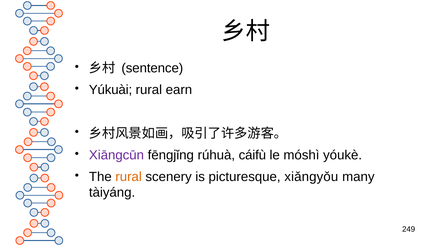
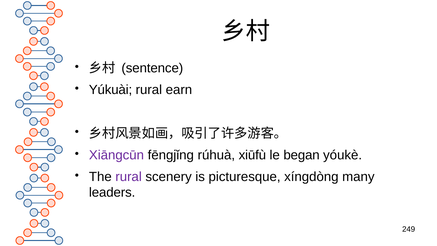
cáifù: cáifù -> xiūfù (252, 155)
móshì: móshì -> began (302, 155)
rural colour: orange -> purple (129, 177)
xiǎngyǒu: xiǎngyǒu -> xíngdòng (311, 177)
tàiyáng: tàiyáng -> leaders (112, 192)
